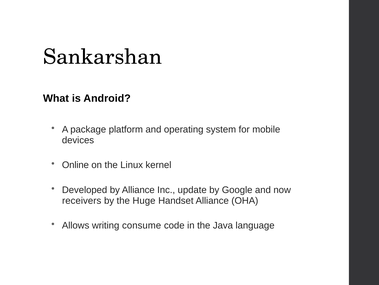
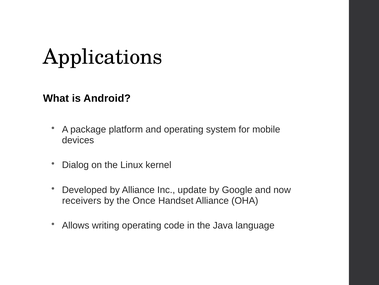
Sankarshan: Sankarshan -> Applications (103, 57)
Online: Online -> Dialog (75, 165)
Huge: Huge -> Once (144, 200)
writing consume: consume -> operating (142, 225)
